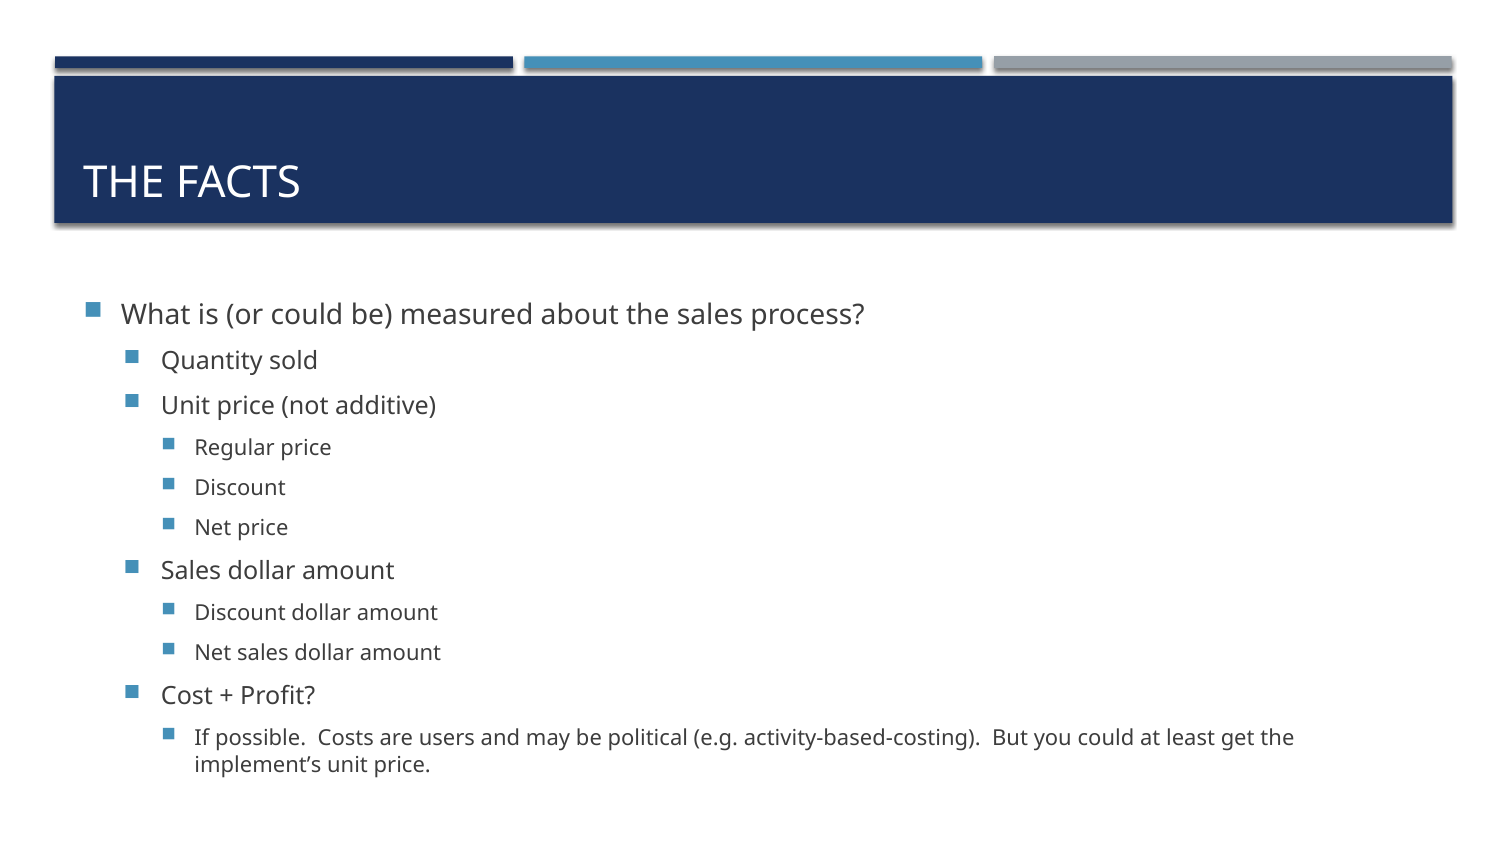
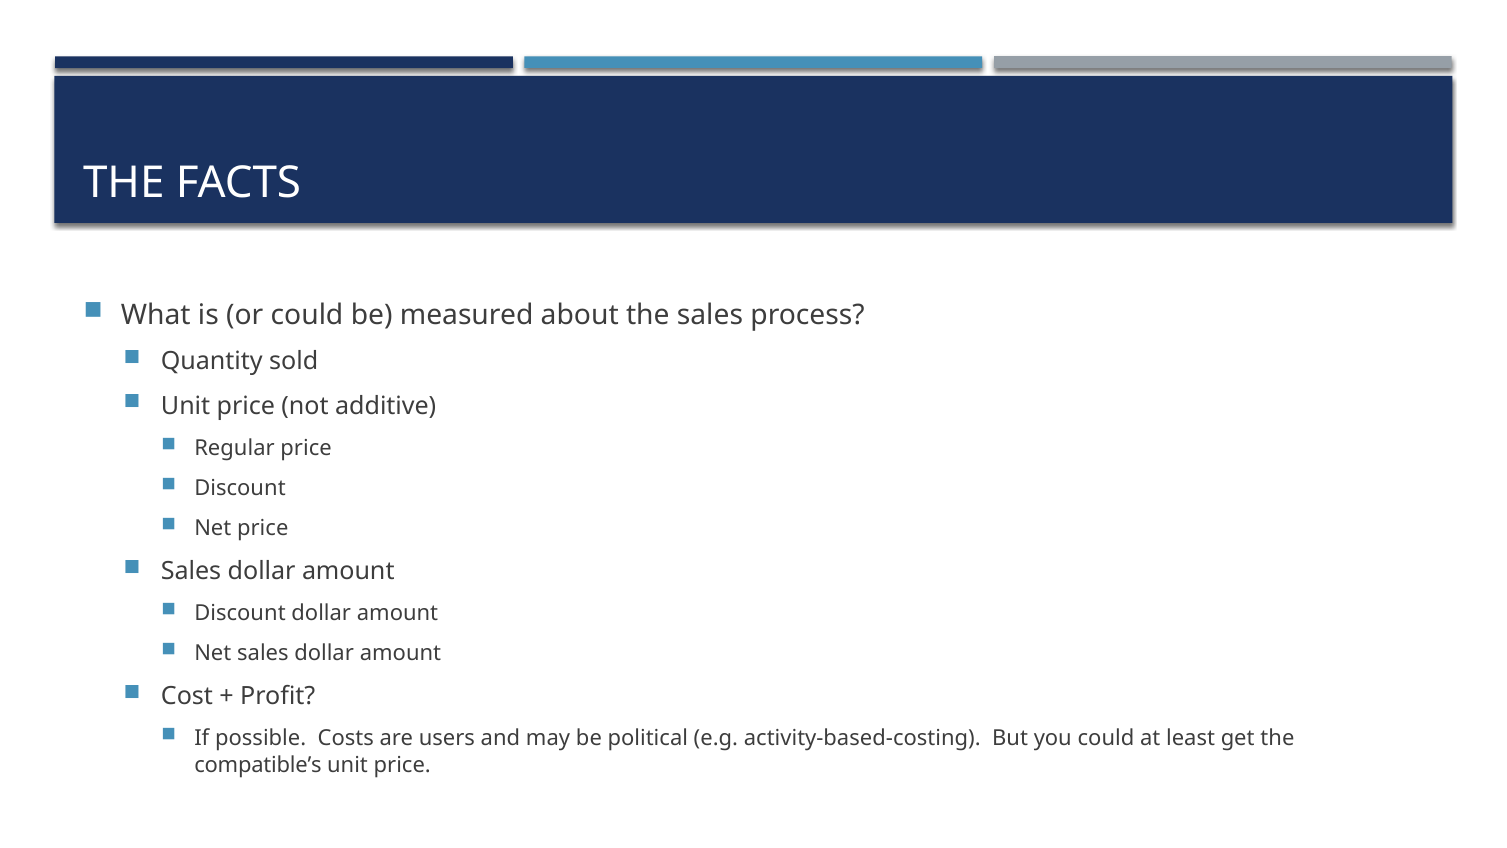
implement’s: implement’s -> compatible’s (258, 765)
